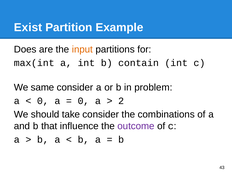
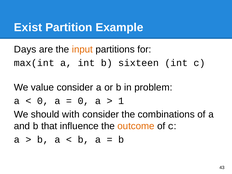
Does: Does -> Days (25, 49)
contain: contain -> sixteen (139, 63)
same: same -> value (42, 87)
2: 2 -> 1 (121, 101)
take: take -> with (71, 114)
outcome colour: purple -> orange (136, 126)
